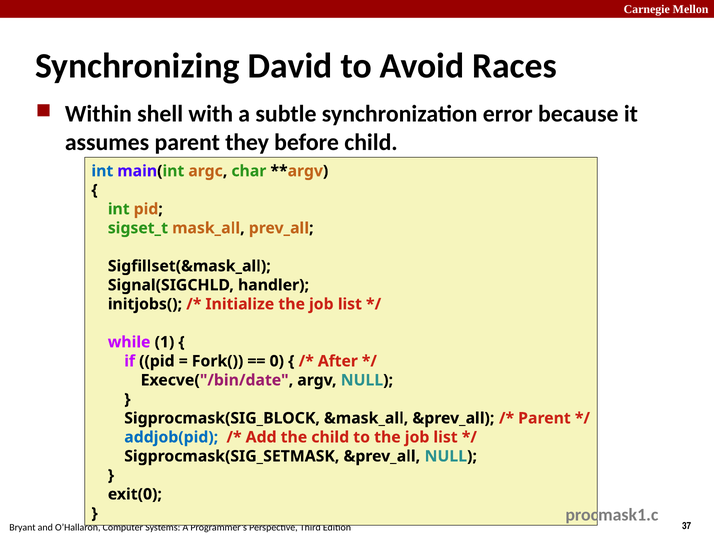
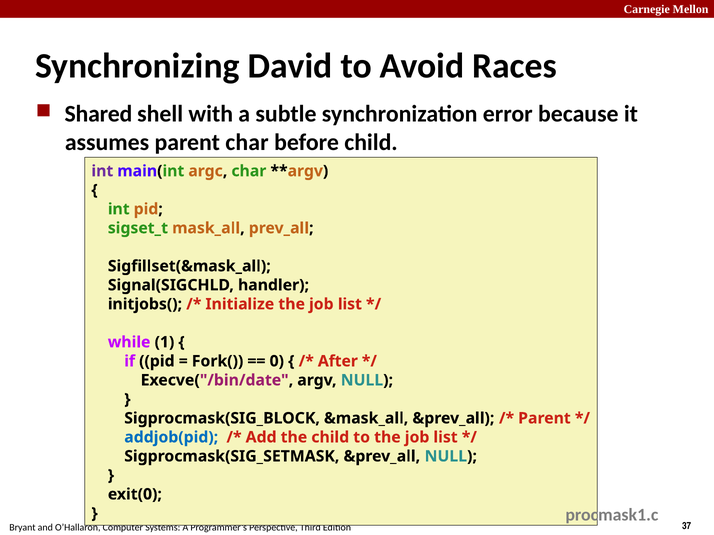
Within: Within -> Shared (98, 114)
parent they: they -> char (247, 143)
int colour: blue -> purple (102, 171)
